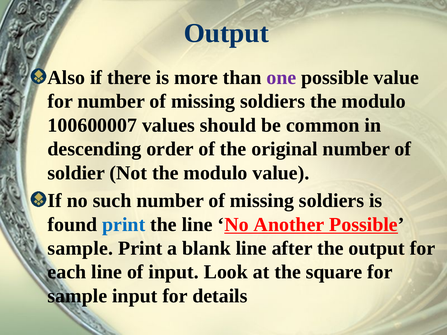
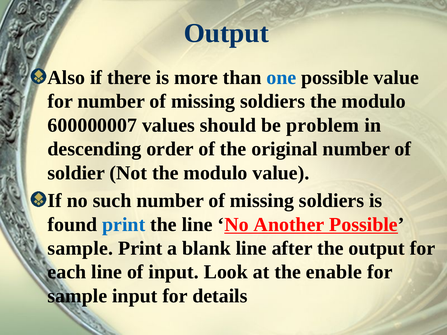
one colour: purple -> blue (281, 78)
100600007: 100600007 -> 600000007 (92, 125)
common: common -> problem (323, 125)
square: square -> enable (334, 272)
